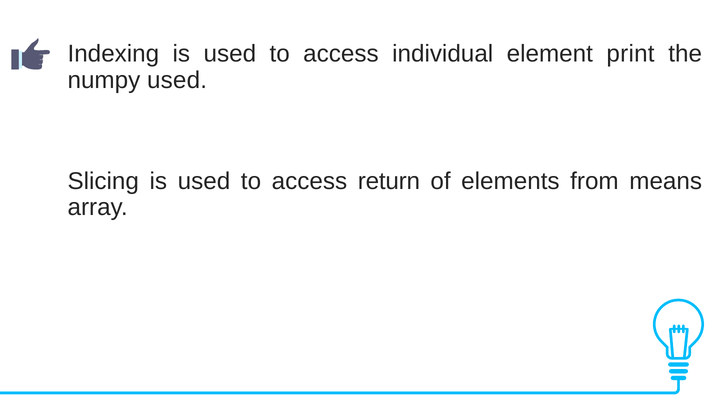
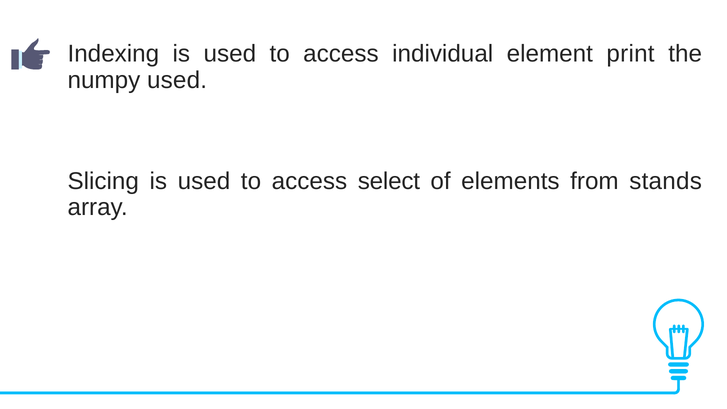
return: return -> select (389, 181)
means: means -> stands (666, 181)
